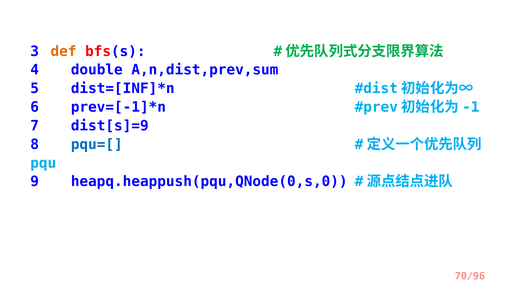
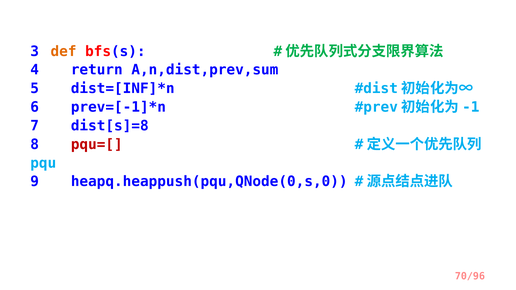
double: double -> return (97, 70)
dist[s]=9: dist[s]=9 -> dist[s]=8 (110, 126)
pqu=[ colour: blue -> red (97, 145)
